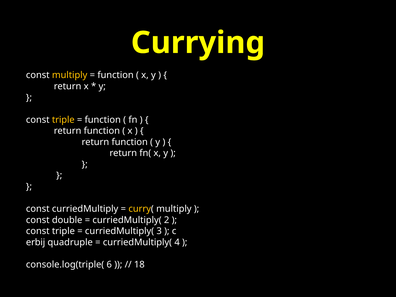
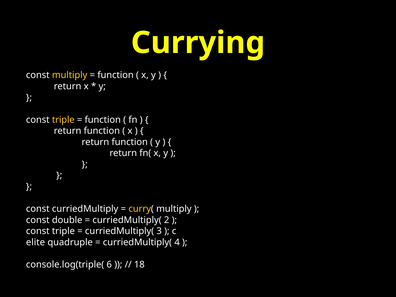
erbij: erbij -> elite (35, 242)
